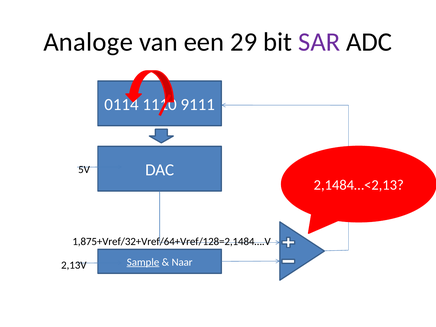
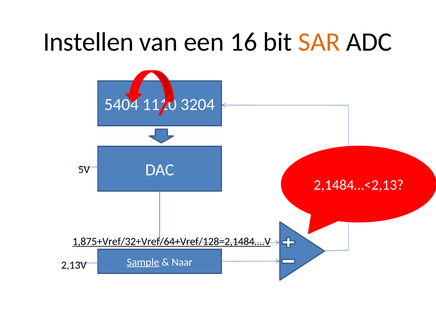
Analoge: Analoge -> Instellen (88, 42)
29: 29 -> 16 (244, 42)
SAR colour: purple -> orange (319, 42)
0114: 0114 -> 5404 (121, 105)
9111: 9111 -> 3204 (198, 105)
1,875+Vref/32+Vref/64+Vref/128=2,1484….V underline: none -> present (172, 242)
